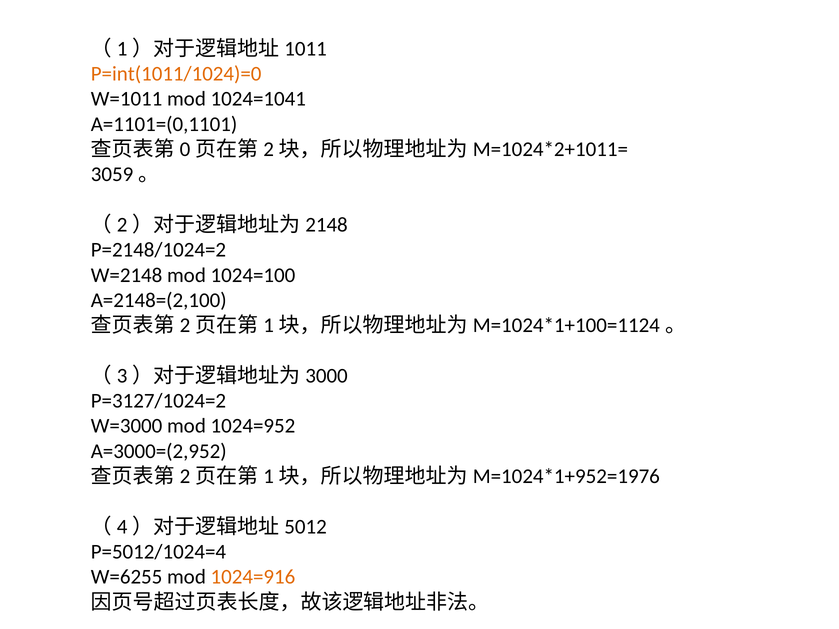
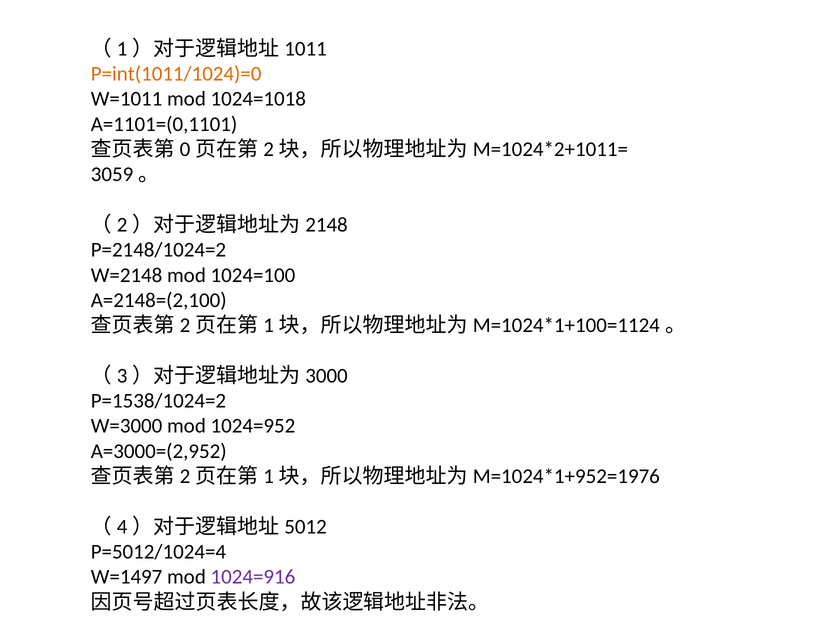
1024=1041: 1024=1041 -> 1024=1018 (258, 99)
P=3127/1024=2: P=3127/1024=2 -> P=1538/1024=2 (158, 401)
W=6255: W=6255 -> W=1497 (127, 577)
1024=916 colour: orange -> purple (253, 577)
